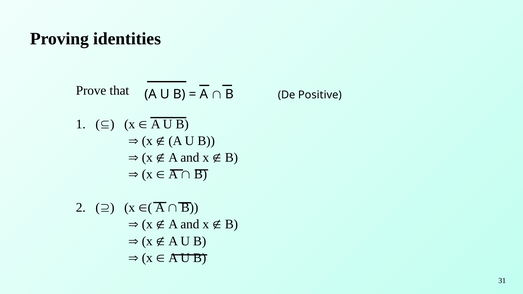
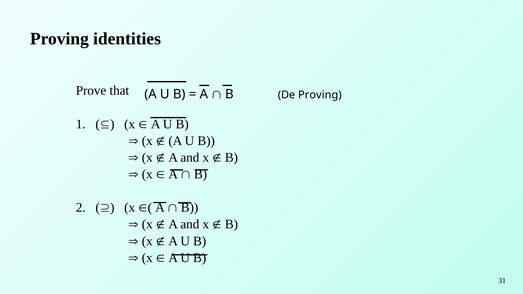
De Positive: Positive -> Proving (320, 95)
